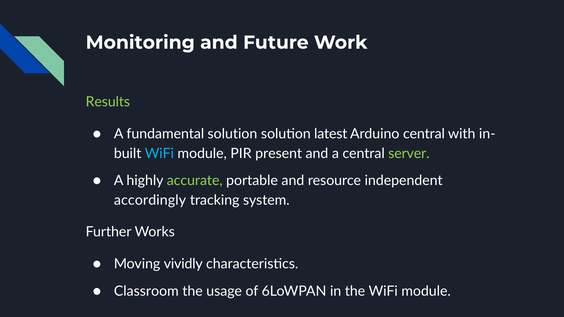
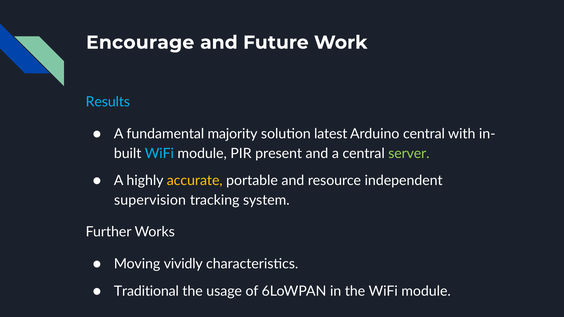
Monitoring: Monitoring -> Encourage (140, 43)
Results colour: light green -> light blue (108, 102)
fundamental solution: solution -> majority (232, 134)
accurate colour: light green -> yellow (195, 181)
accordingly: accordingly -> supervision (150, 200)
Classroom: Classroom -> Traditional (146, 291)
